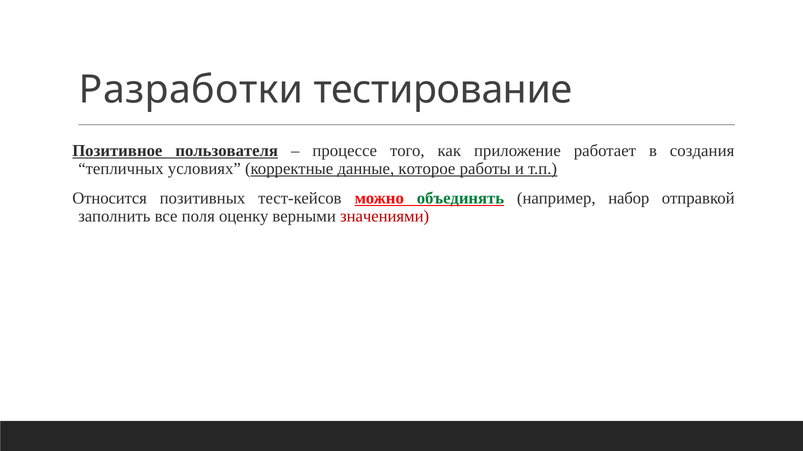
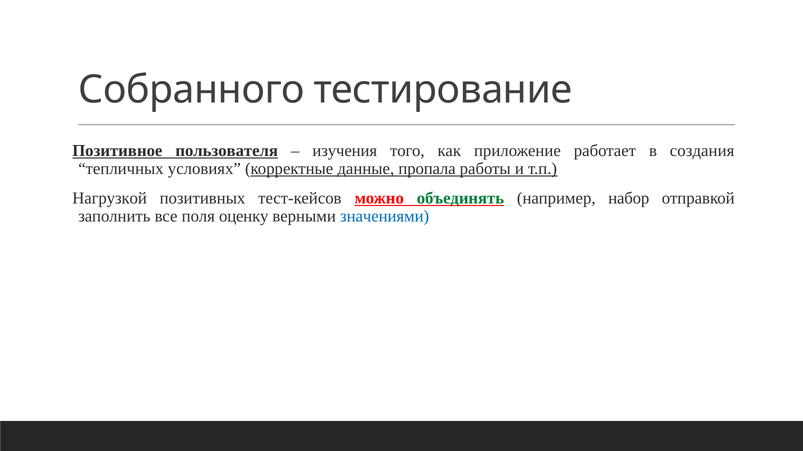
Разработки: Разработки -> Собранного (192, 90)
процессе: процессе -> изучения (345, 151)
которое: которое -> пропала (427, 169)
Относится: Относится -> Нагрузкой (110, 199)
значениями colour: red -> blue (385, 217)
